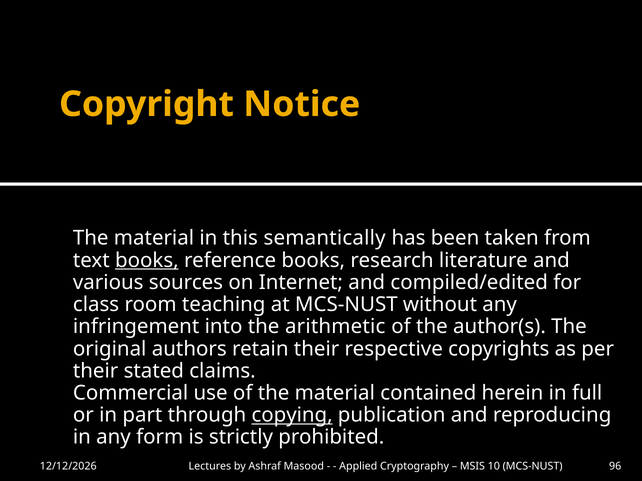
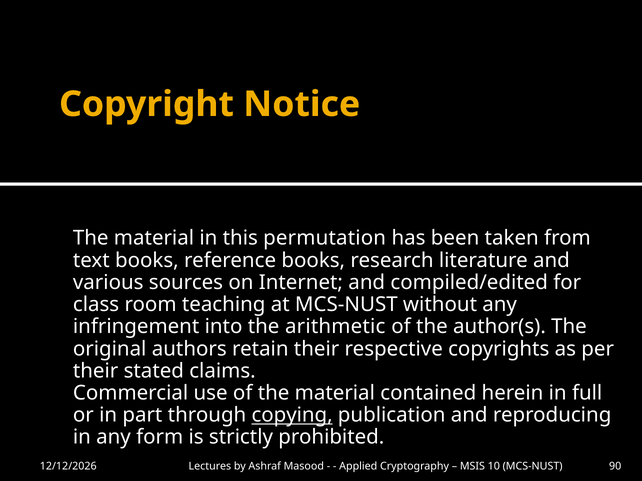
semantically: semantically -> permutation (325, 238)
books underline: present -> none (147, 261)
96: 96 -> 90 (615, 467)
